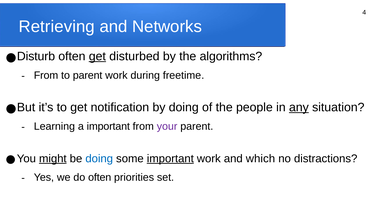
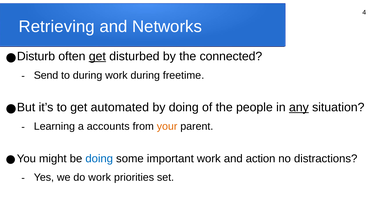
algorithms: algorithms -> connected (231, 56)
From: From -> Send (46, 75)
to parent: parent -> during (88, 75)
notification: notification -> automated (120, 107)
a important: important -> accounts (108, 126)
your colour: purple -> orange (167, 126)
might underline: present -> none (53, 158)
important underline: present -> none (170, 158)
which: which -> action (261, 158)
do often: often -> work (100, 177)
